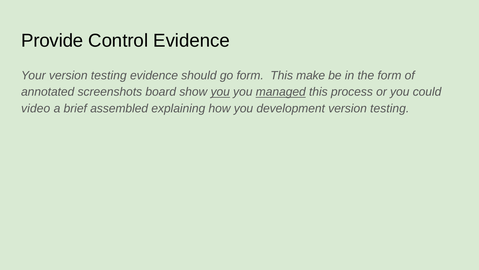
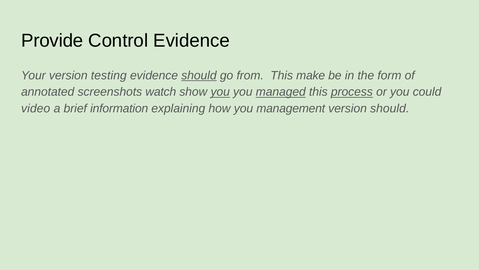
should underline: none -> present (199, 75)
go form: form -> from (250, 75)
board: board -> watch (161, 92)
process underline: none -> present (352, 92)
assembled: assembled -> information (119, 108)
development: development -> management (291, 108)
testing: testing -> should (390, 108)
